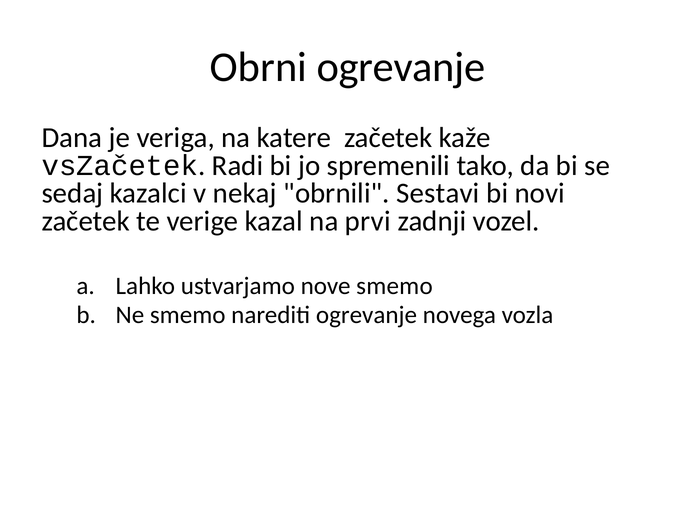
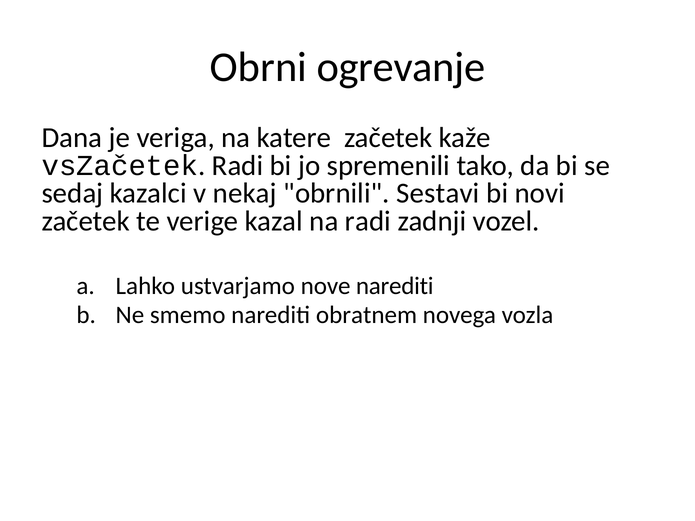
na prvi: prvi -> radi (368, 221)
nove smemo: smemo -> narediti (395, 286)
narediti ogrevanje: ogrevanje -> obratnem (366, 315)
